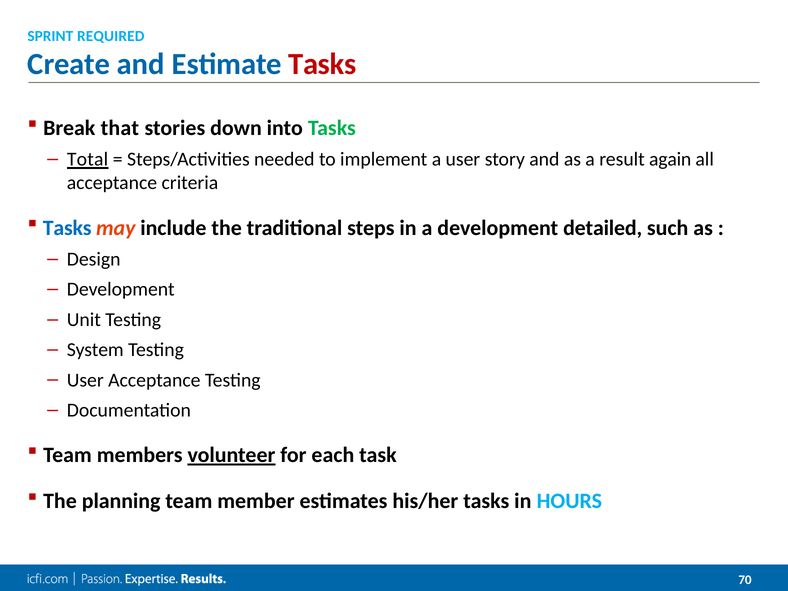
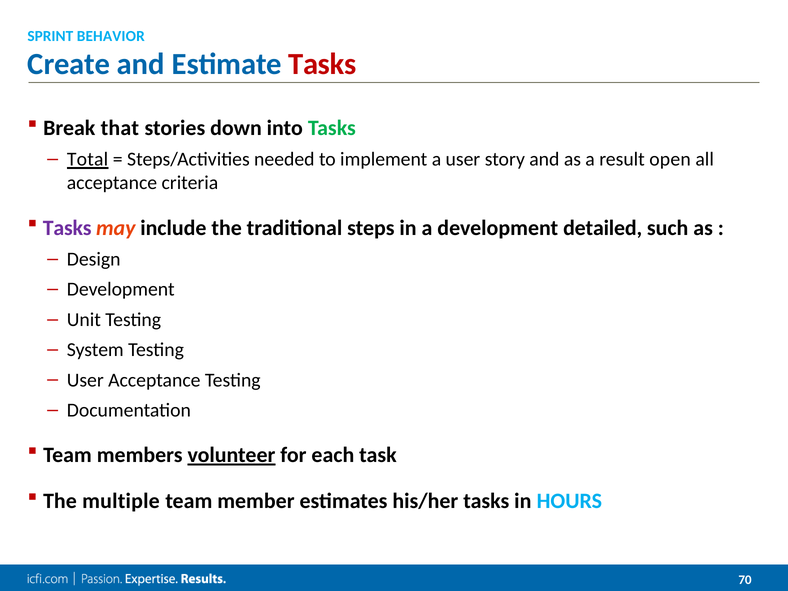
REQUIRED: REQUIRED -> BEHAVIOR (111, 36)
again: again -> open (670, 159)
Tasks colour: blue -> purple (67, 228)
planning: planning -> multiple (121, 501)
